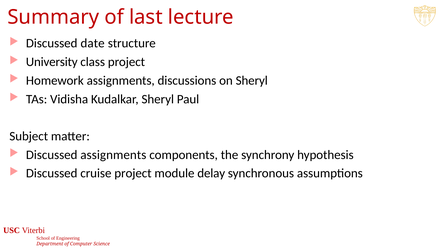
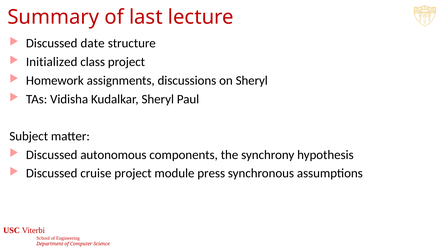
University: University -> Initialized (52, 62)
Discussed assignments: assignments -> autonomous (113, 155)
delay: delay -> press (211, 173)
